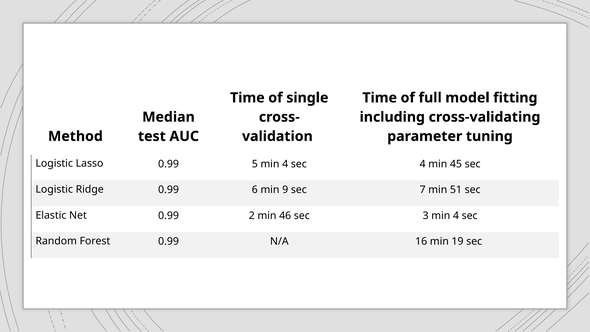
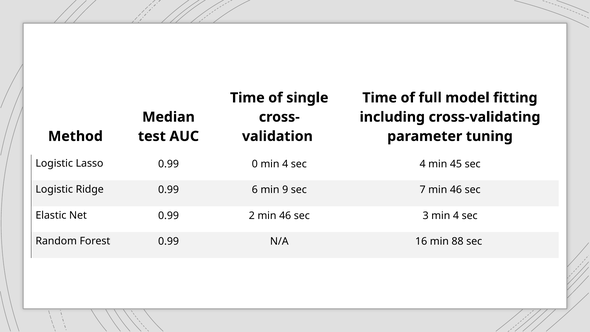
5: 5 -> 0 (255, 164)
7 min 51: 51 -> 46 (456, 190)
19: 19 -> 88 (458, 241)
